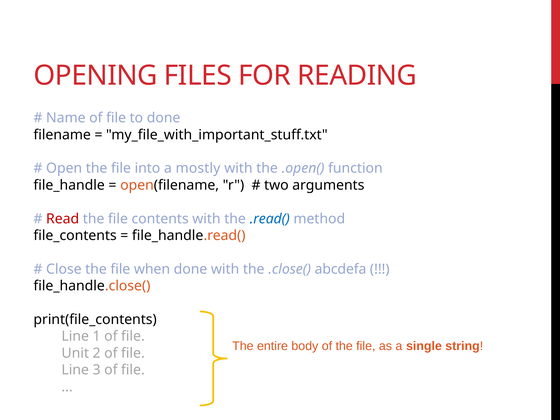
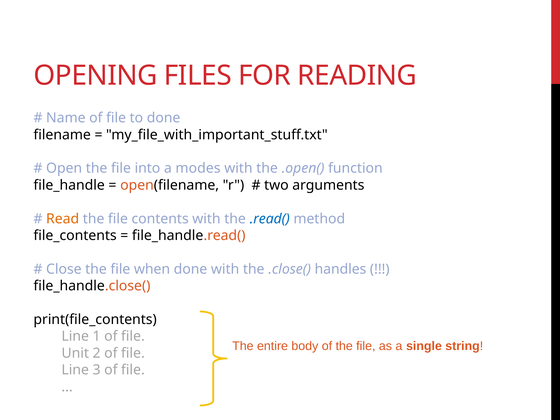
mostly: mostly -> modes (198, 168)
Read colour: red -> orange (63, 219)
abcdefa: abcdefa -> handles (340, 269)
